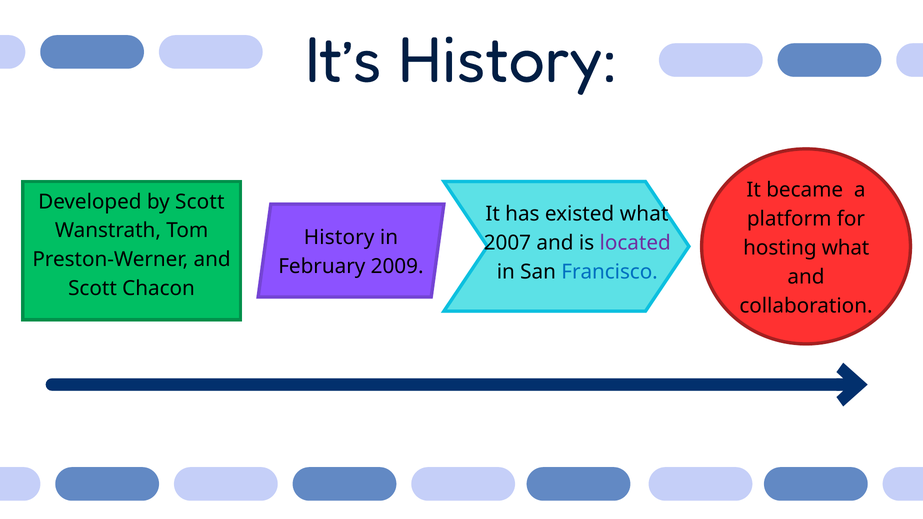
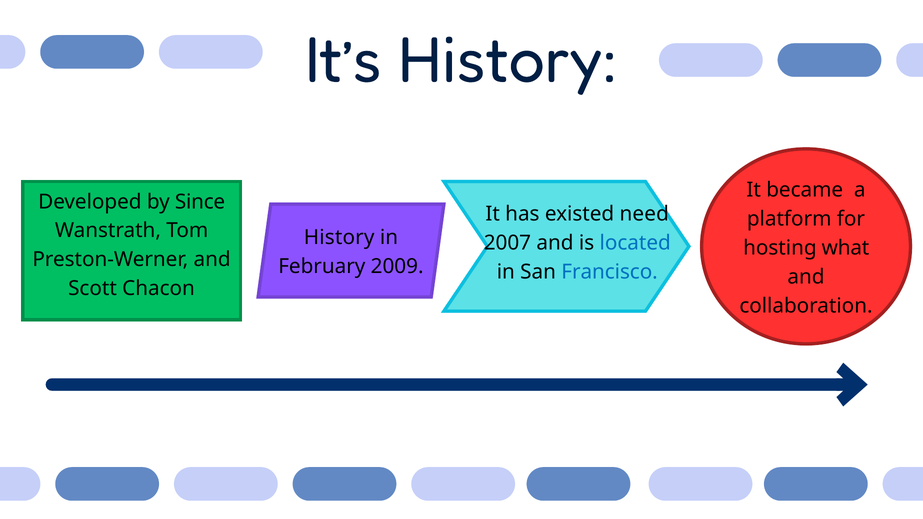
by Scott: Scott -> Since (200, 202)
existed what: what -> need (644, 214)
located colour: purple -> blue (635, 243)
